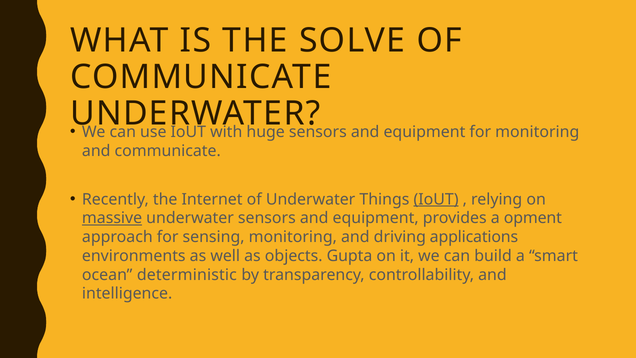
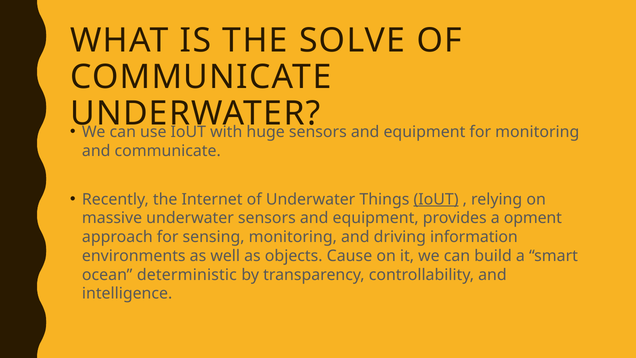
massive underline: present -> none (112, 218)
applications: applications -> information (474, 237)
Gupta: Gupta -> Cause (349, 256)
